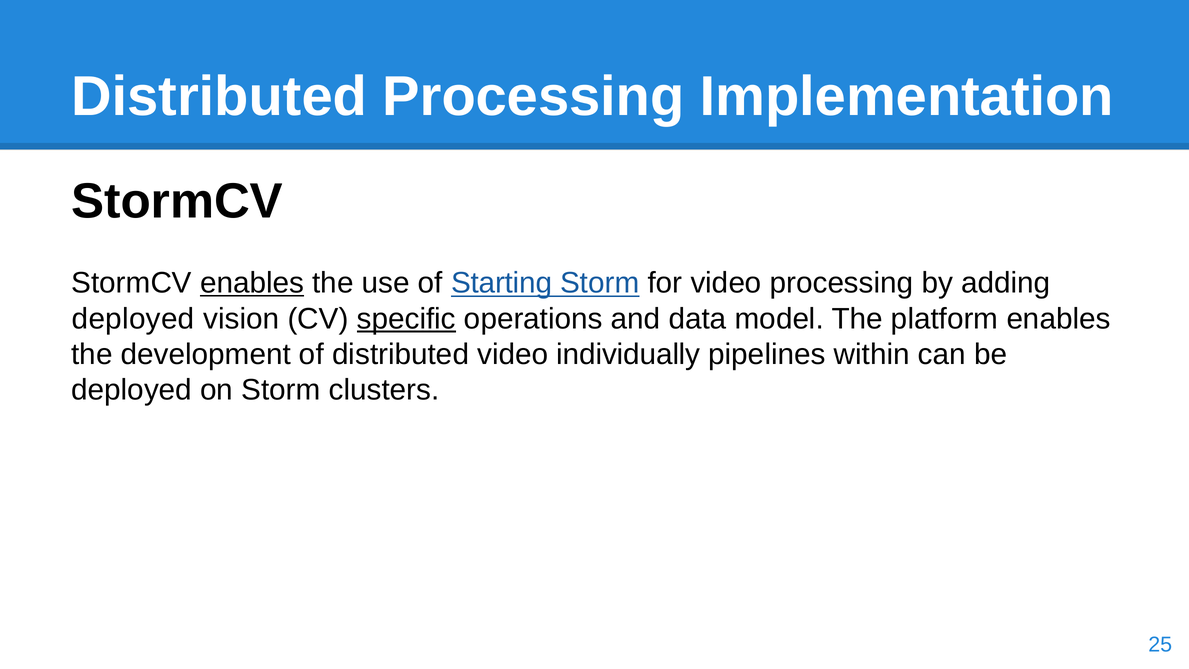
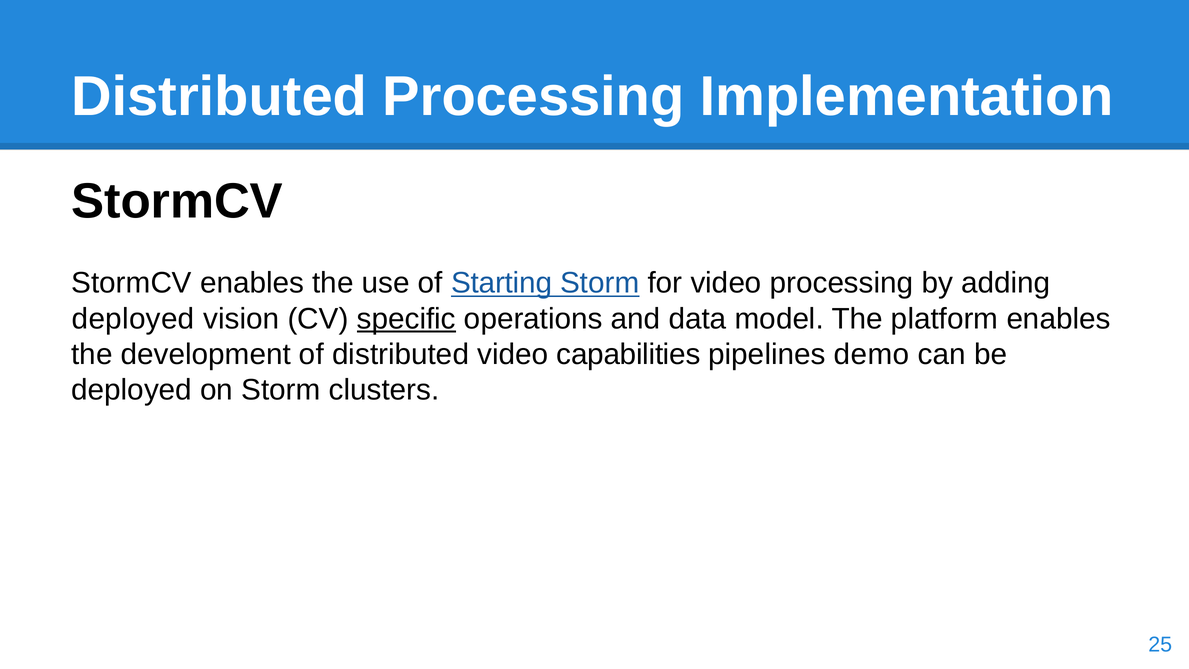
enables underline: present -> none (252, 283)
individually: individually -> capabilities (628, 354)
within: within -> demo (872, 354)
